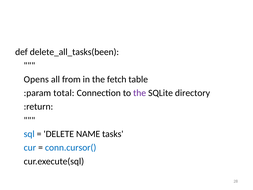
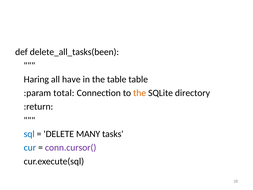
Opens: Opens -> Haring (36, 79)
from: from -> have (71, 79)
the fetch: fetch -> table (117, 79)
the colour: purple -> orange (140, 93)
NAME: NAME -> MANY (88, 134)
conn.cursor( colour: blue -> purple (71, 147)
